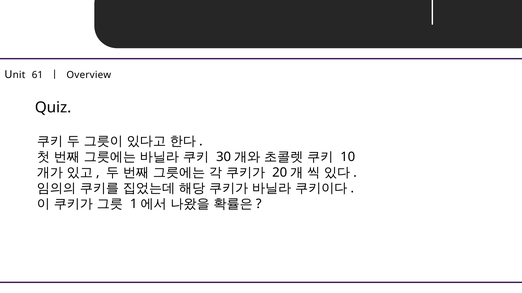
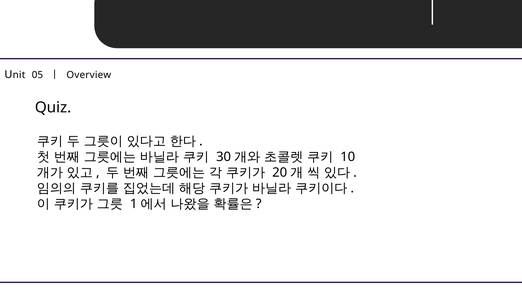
61: 61 -> 05 (37, 75)
